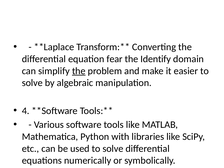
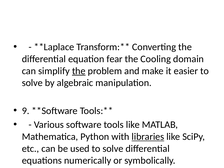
Identify: Identify -> Cooling (156, 59)
4: 4 -> 9 (26, 111)
libraries underline: none -> present (148, 137)
